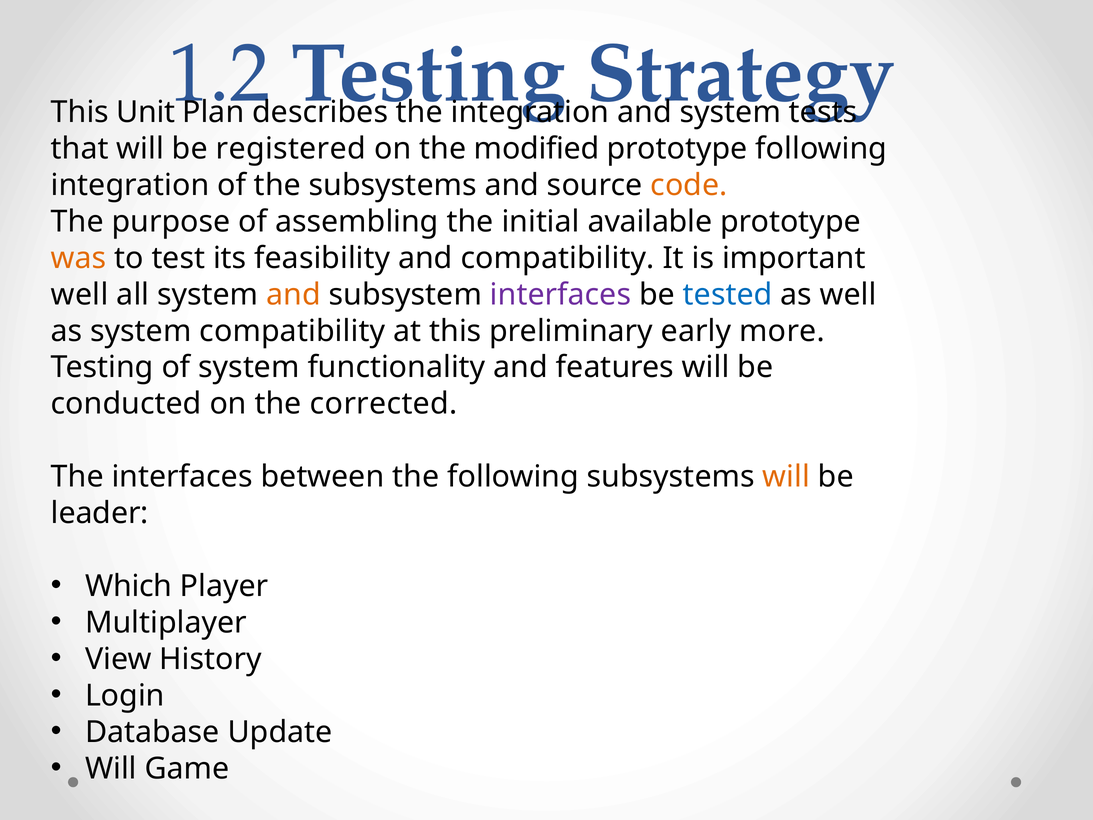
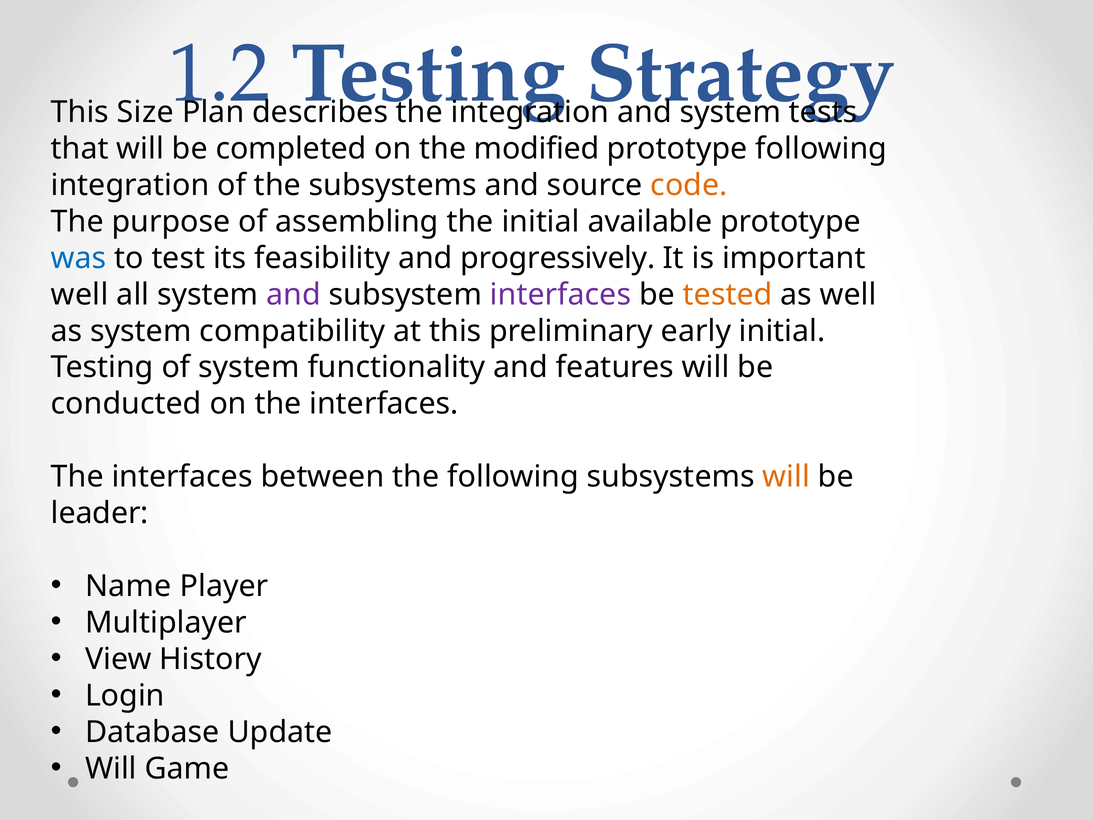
Unit: Unit -> Size (145, 112)
registered: registered -> completed (291, 149)
was colour: orange -> blue (79, 258)
and compatibility: compatibility -> progressively (558, 258)
and colour: orange -> purple (294, 294)
tested colour: blue -> orange (728, 294)
early more: more -> initial (782, 331)
on the corrected: corrected -> interfaces (384, 404)
Which: Which -> Name (128, 586)
